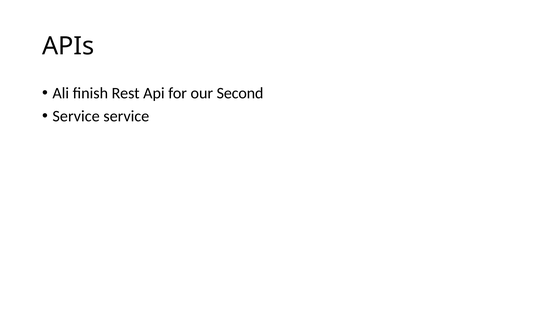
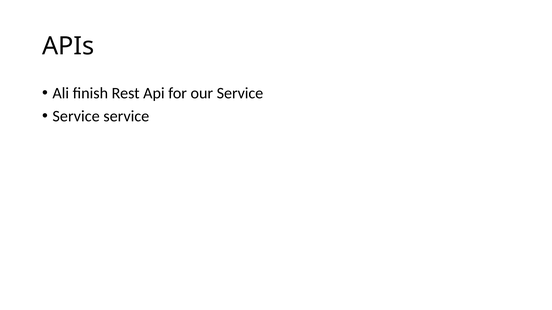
our Second: Second -> Service (240, 93)
